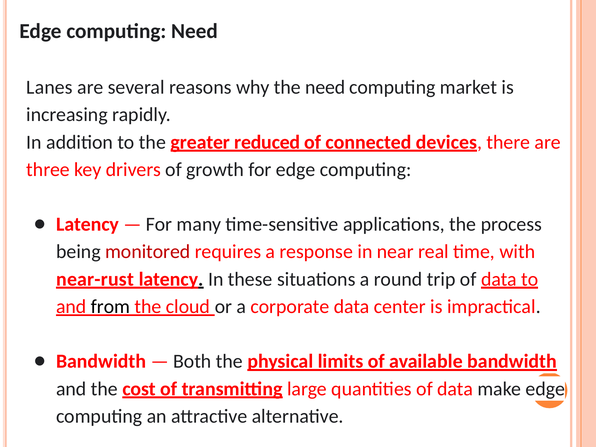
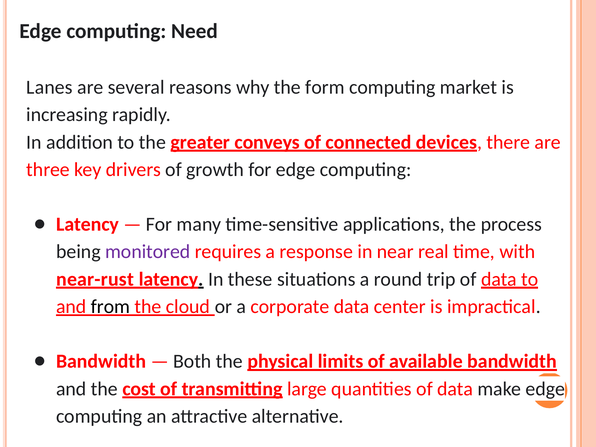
the need: need -> form (325, 87)
reduced: reduced -> conveys (267, 142)
monitored colour: red -> purple (148, 252)
